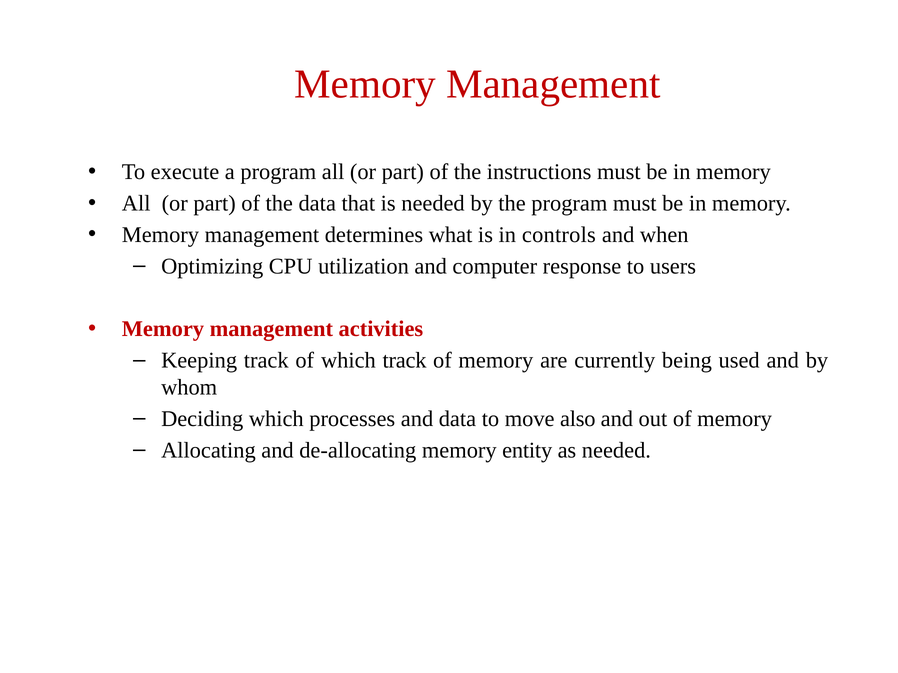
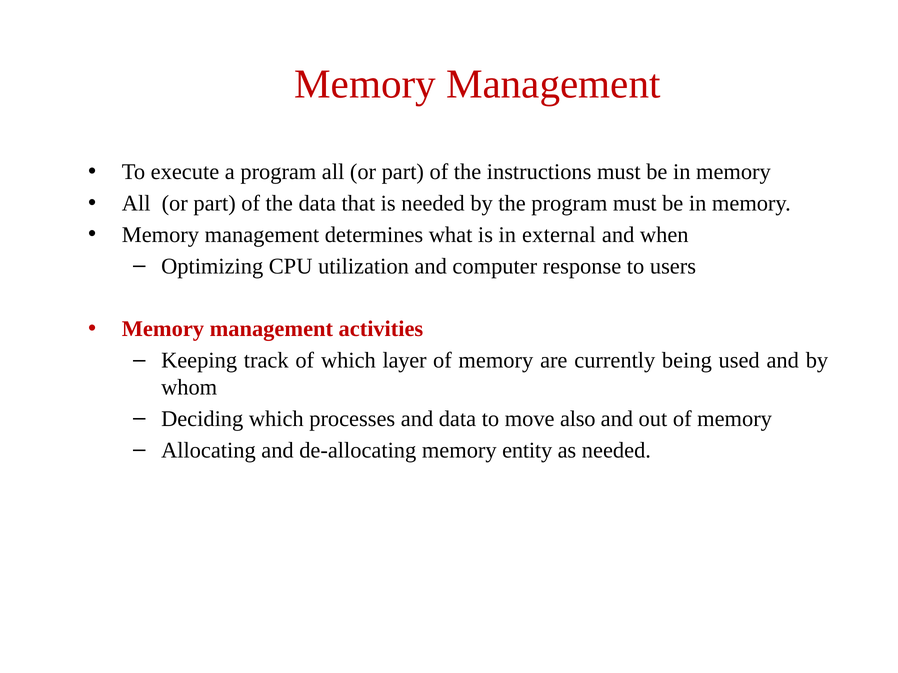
controls: controls -> external (559, 235)
which track: track -> layer (405, 361)
